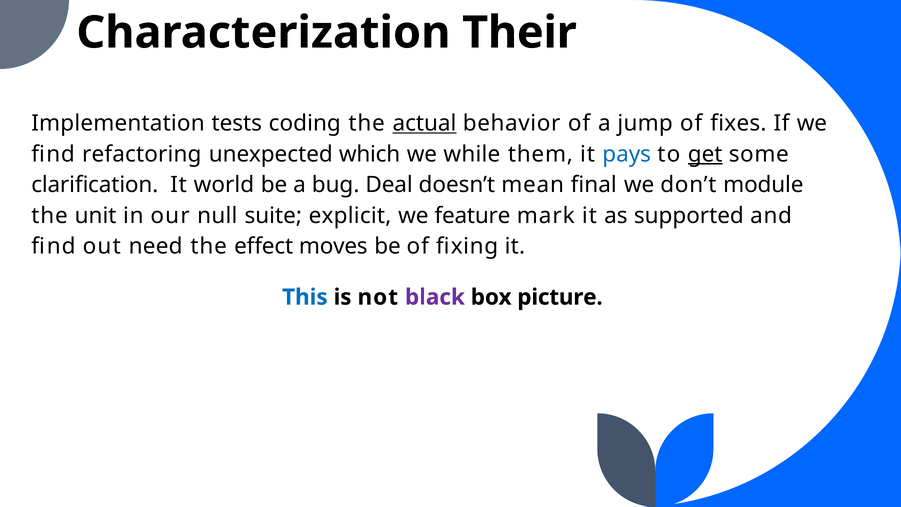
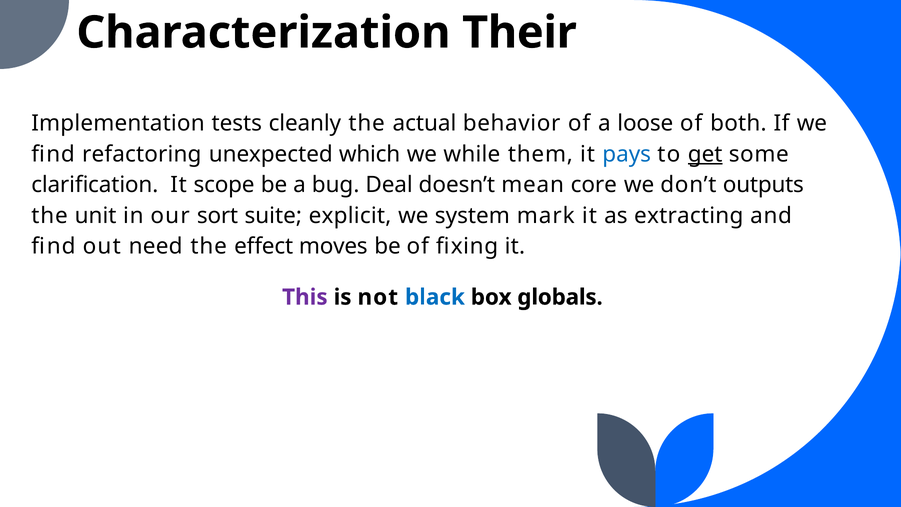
coding: coding -> cleanly (305, 123)
actual underline: present -> none (424, 123)
jump: jump -> loose (645, 123)
fixes: fixes -> both (738, 123)
world: world -> scope (224, 185)
final: final -> core (594, 185)
module: module -> outputs (763, 185)
null: null -> sort (218, 216)
feature: feature -> system (472, 216)
supported: supported -> extracting (689, 216)
This colour: blue -> purple (305, 297)
black colour: purple -> blue (435, 297)
picture: picture -> globals (560, 297)
